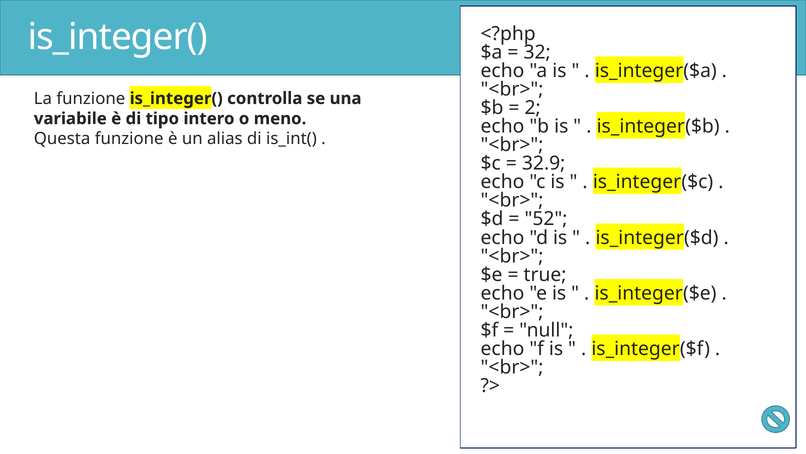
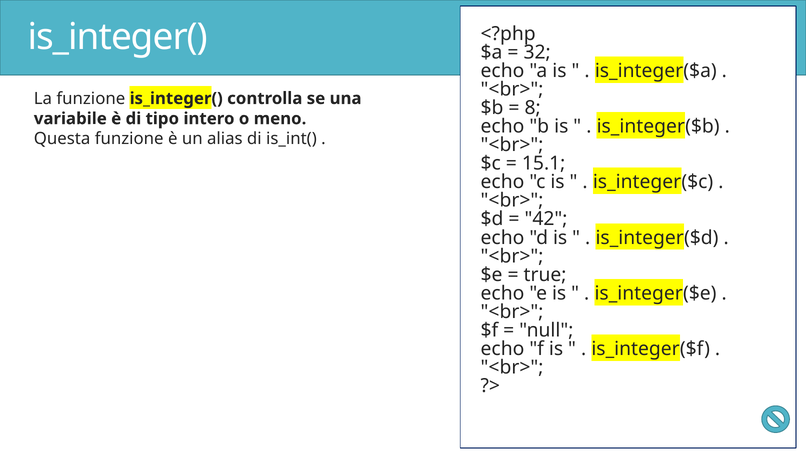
2: 2 -> 8 (533, 108)
32.9: 32.9 -> 15.1 (544, 163)
52: 52 -> 42 (546, 219)
